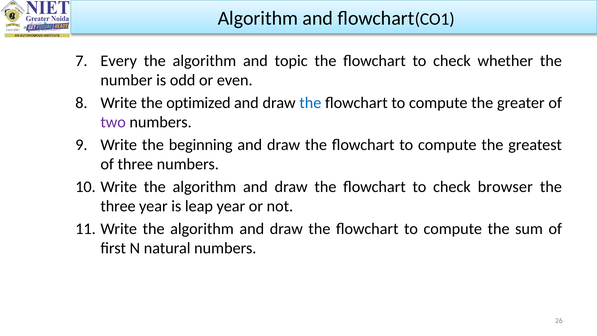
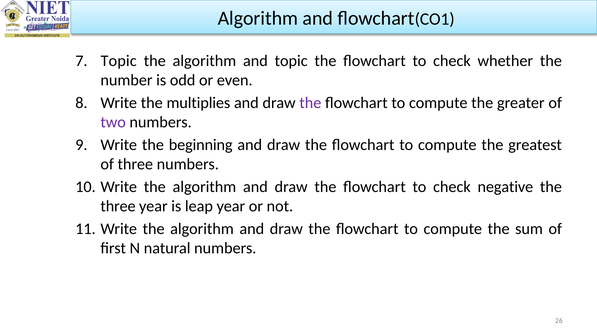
Every: Every -> Topic (119, 61)
optimized: optimized -> multiplies (198, 103)
the colour: blue -> purple (310, 103)
browser: browser -> negative (505, 187)
